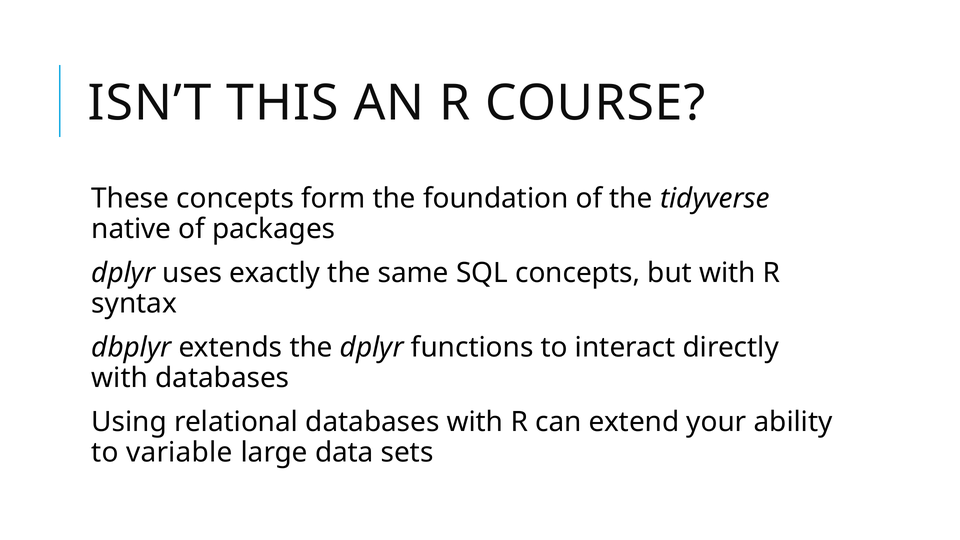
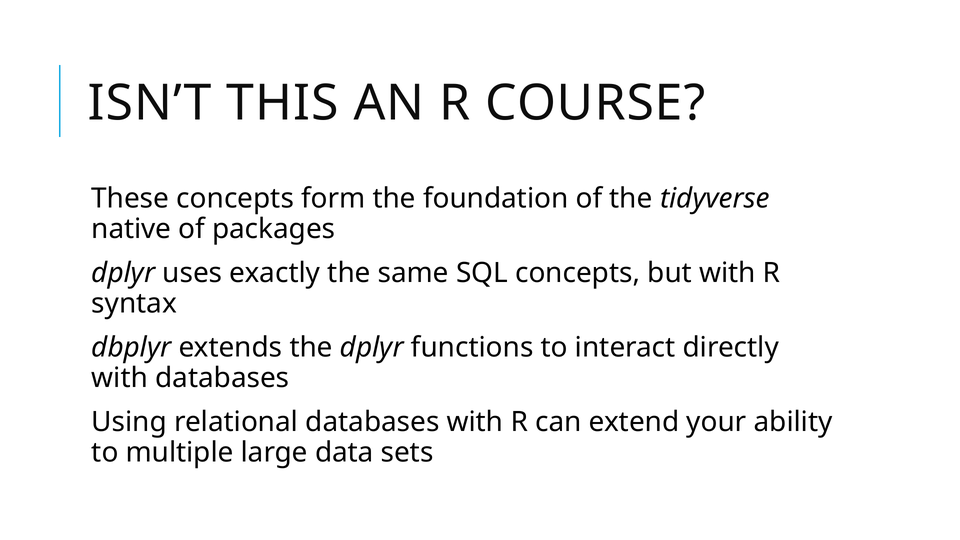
variable: variable -> multiple (180, 452)
